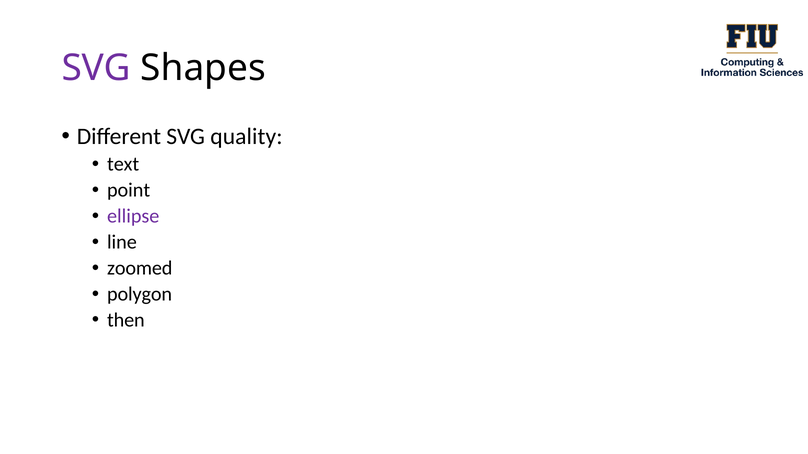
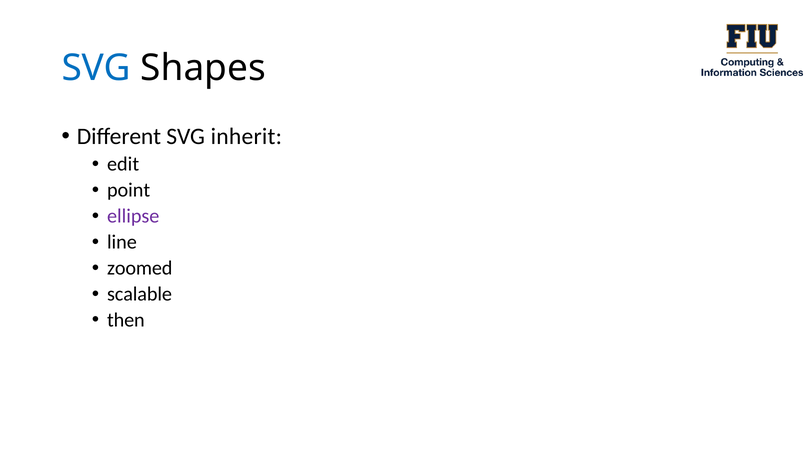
SVG colour: purple -> blue (96, 68)
quality: quality -> inherit (246, 137)
text: text -> edit (123, 164)
polygon: polygon -> scalable (140, 294)
